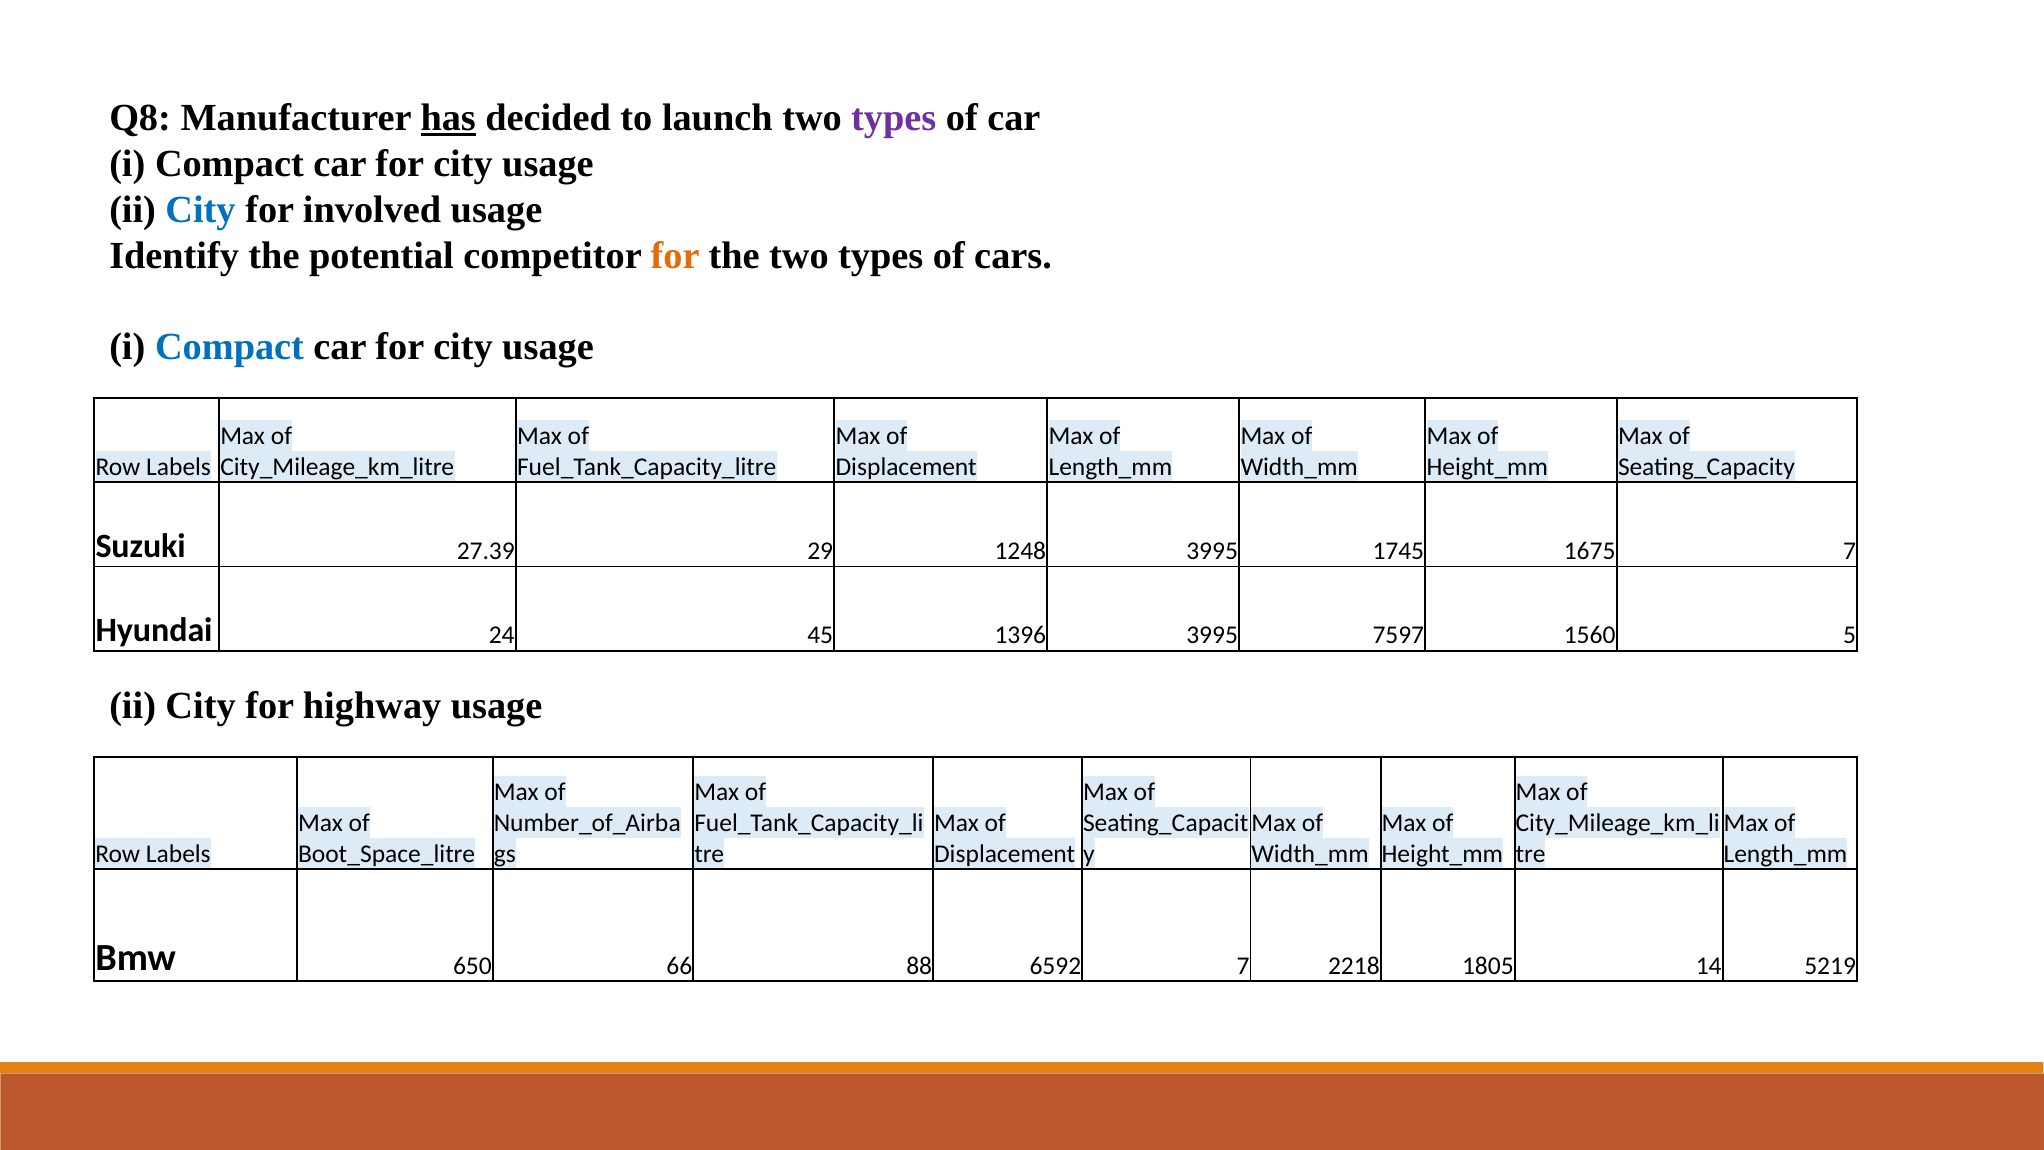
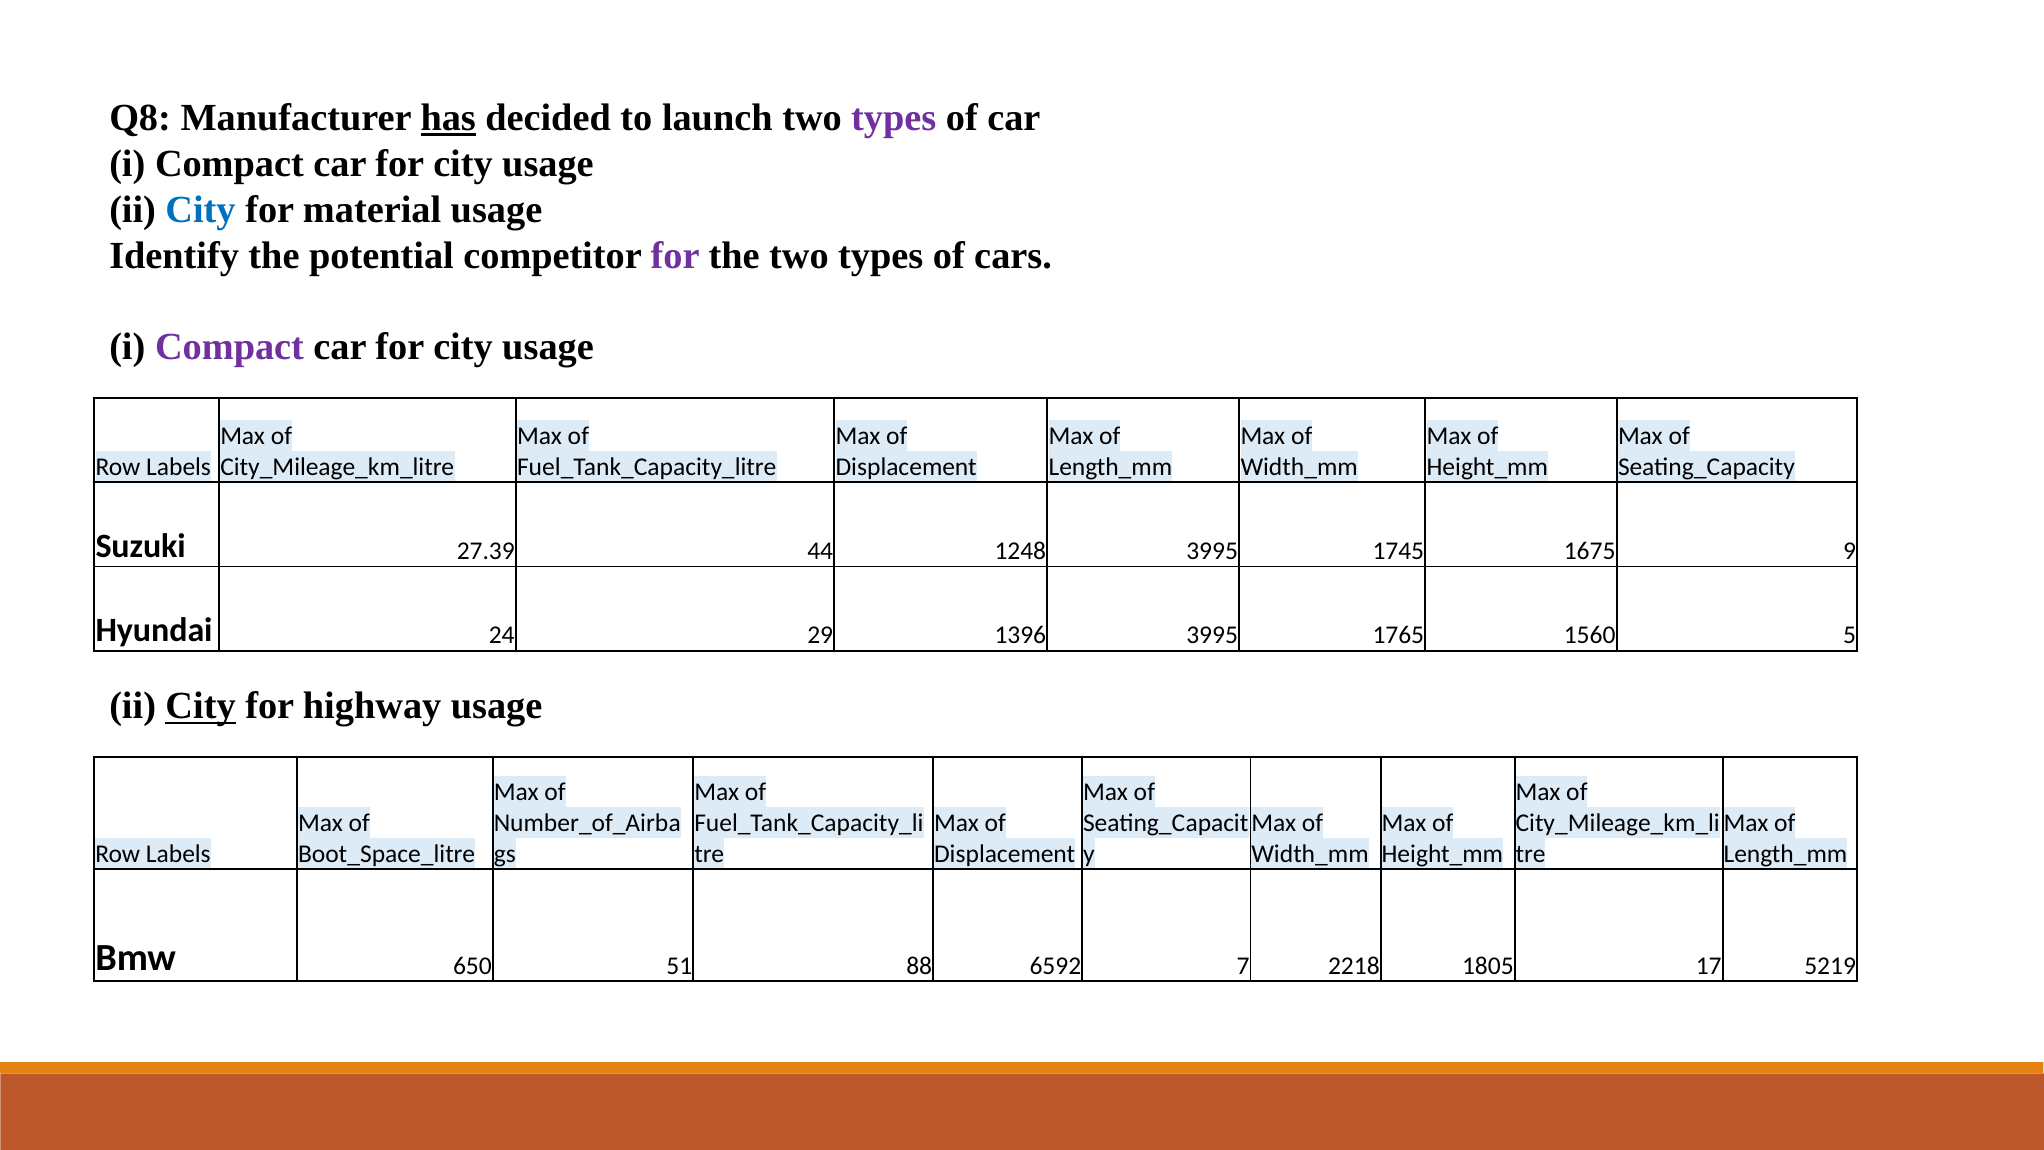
involved: involved -> material (372, 210)
for colour: orange -> purple (675, 256)
Compact colour: blue -> purple (230, 347)
29: 29 -> 44 (820, 551)
1675 7: 7 -> 9 (1849, 551)
45: 45 -> 29 (820, 635)
7597: 7597 -> 1765 (1398, 635)
City underline: none -> present (201, 706)
66: 66 -> 51 (679, 966)
14: 14 -> 17 (1709, 966)
